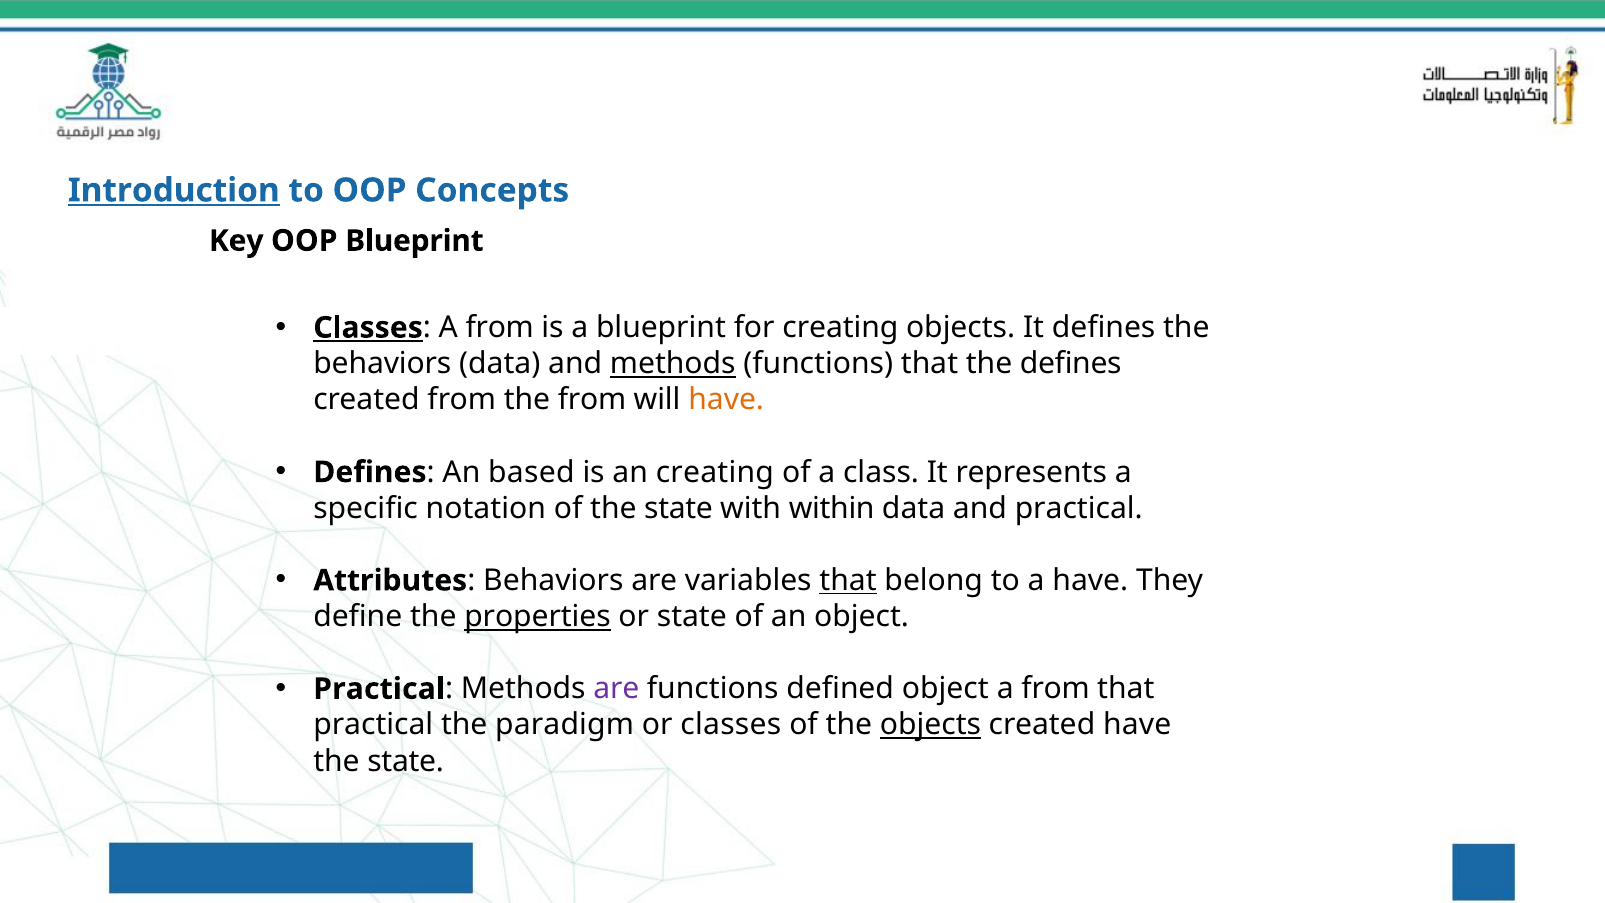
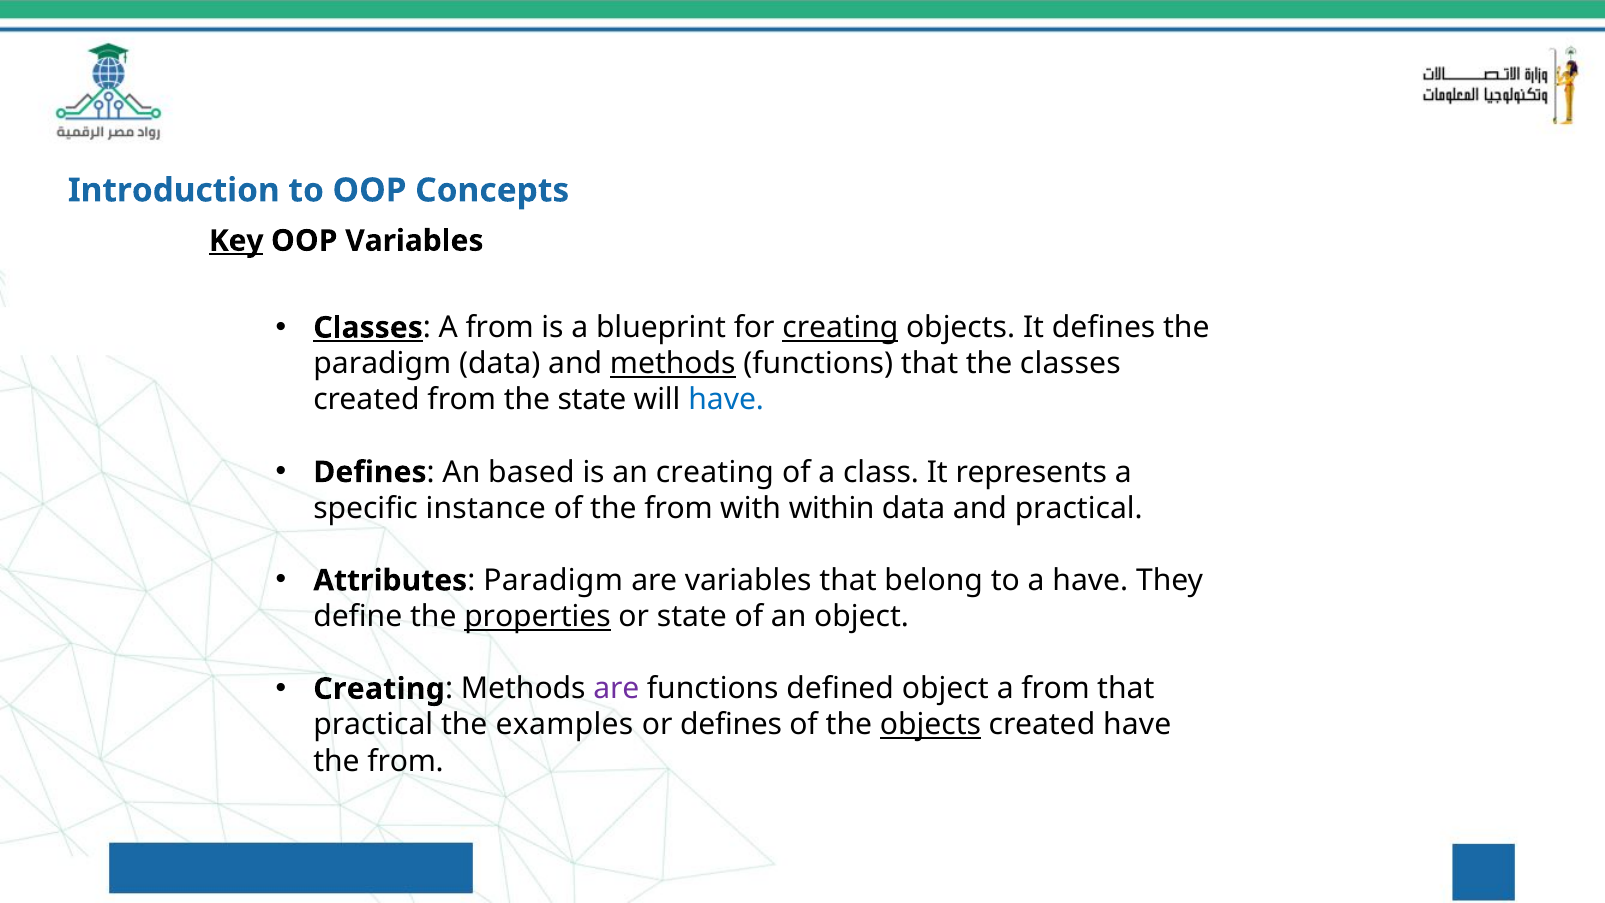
Introduction underline: present -> none (174, 190)
Key underline: none -> present (236, 241)
OOP Blueprint: Blueprint -> Variables (414, 241)
creating underline: none -> present (840, 328)
behaviors: behaviors -> paradigm (382, 364)
the defines: defines -> classes (1070, 364)
the from: from -> state (592, 400)
have colour: orange -> blue (726, 400)
notation: notation -> instance (486, 508)
of the state: state -> from (679, 508)
Behaviors: Behaviors -> Paradigm (553, 580)
that underline: present -> none (848, 580)
Practical: Practical -> Creating (379, 689)
paradigm: paradigm -> examples (564, 725)
or classes: classes -> defines (731, 725)
state: state -> from (406, 761)
